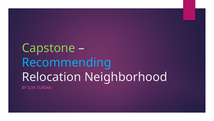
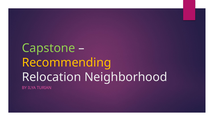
Recommending colour: light blue -> yellow (67, 62)
